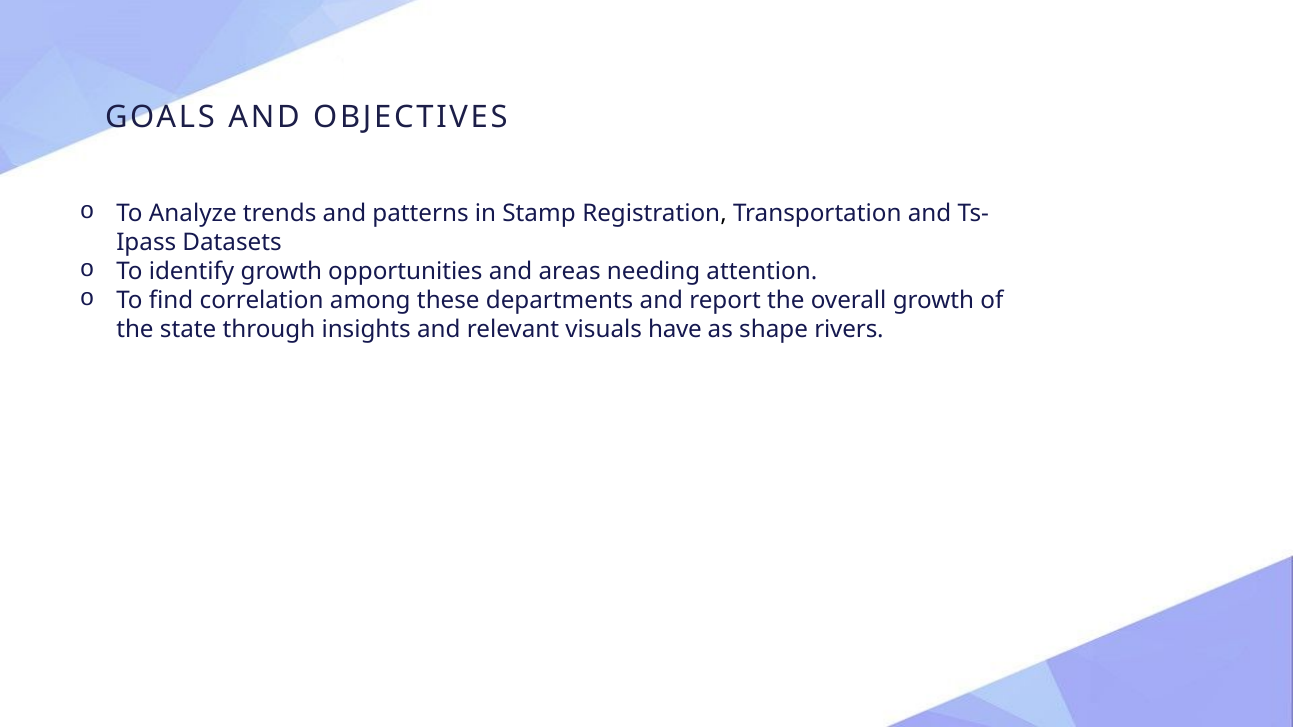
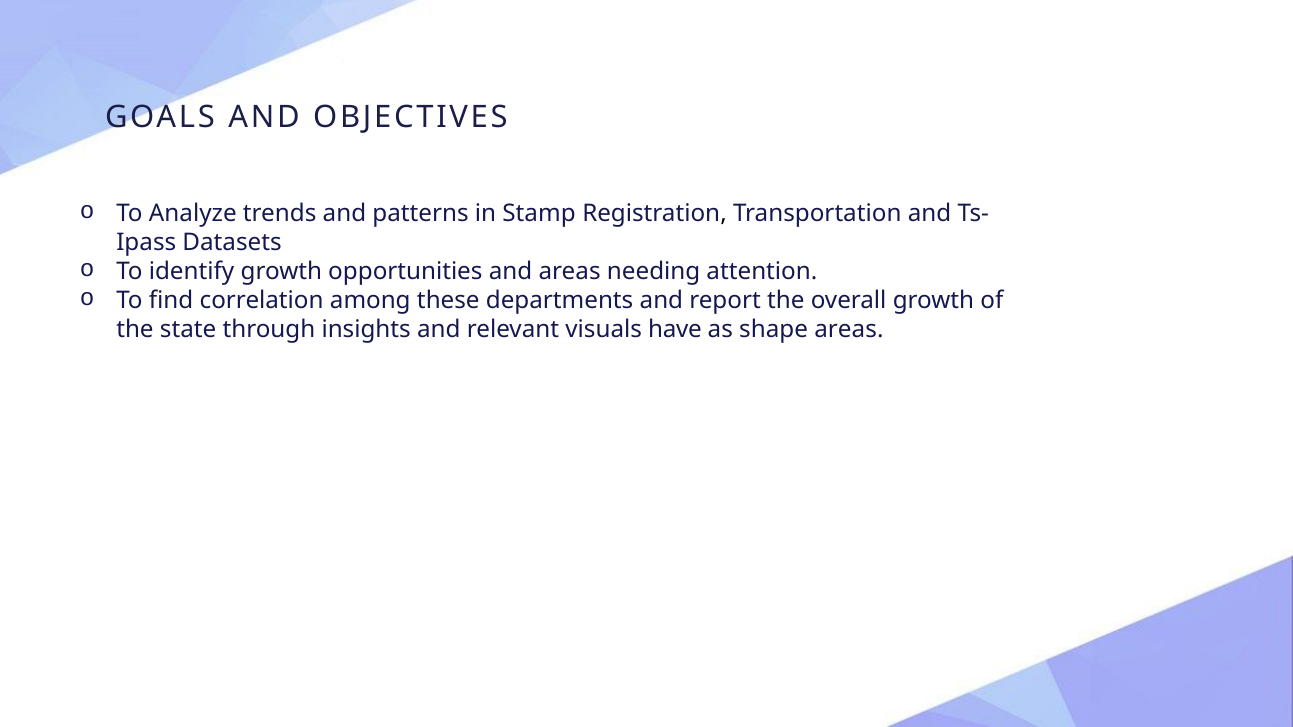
shape rivers: rivers -> areas (849, 330)
